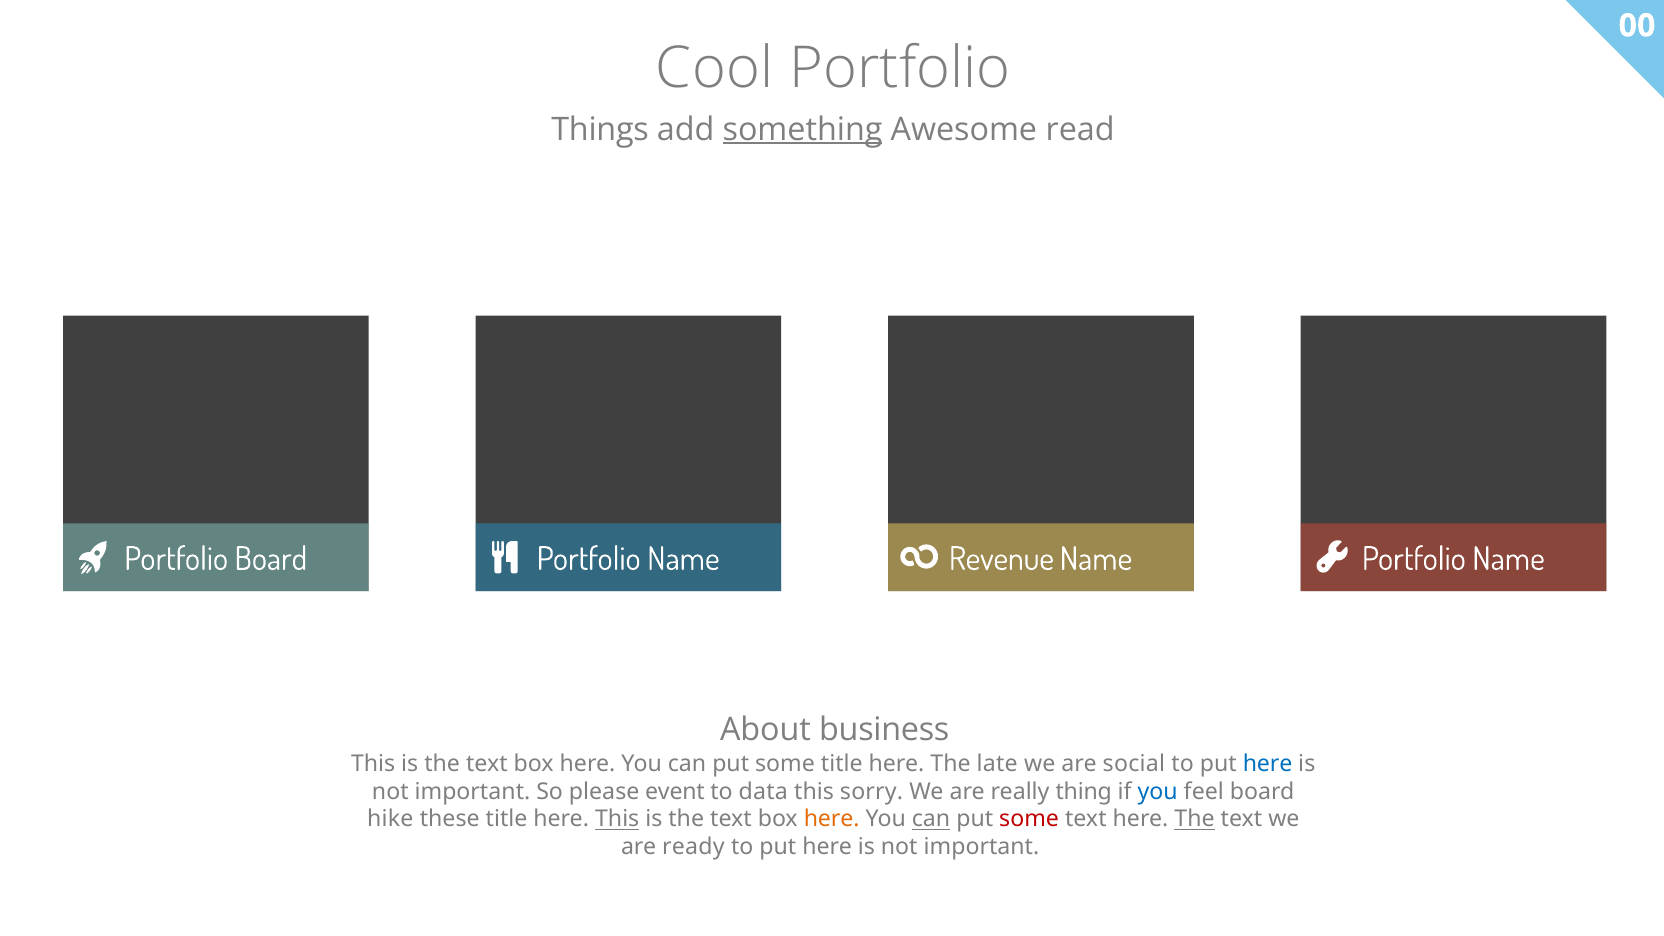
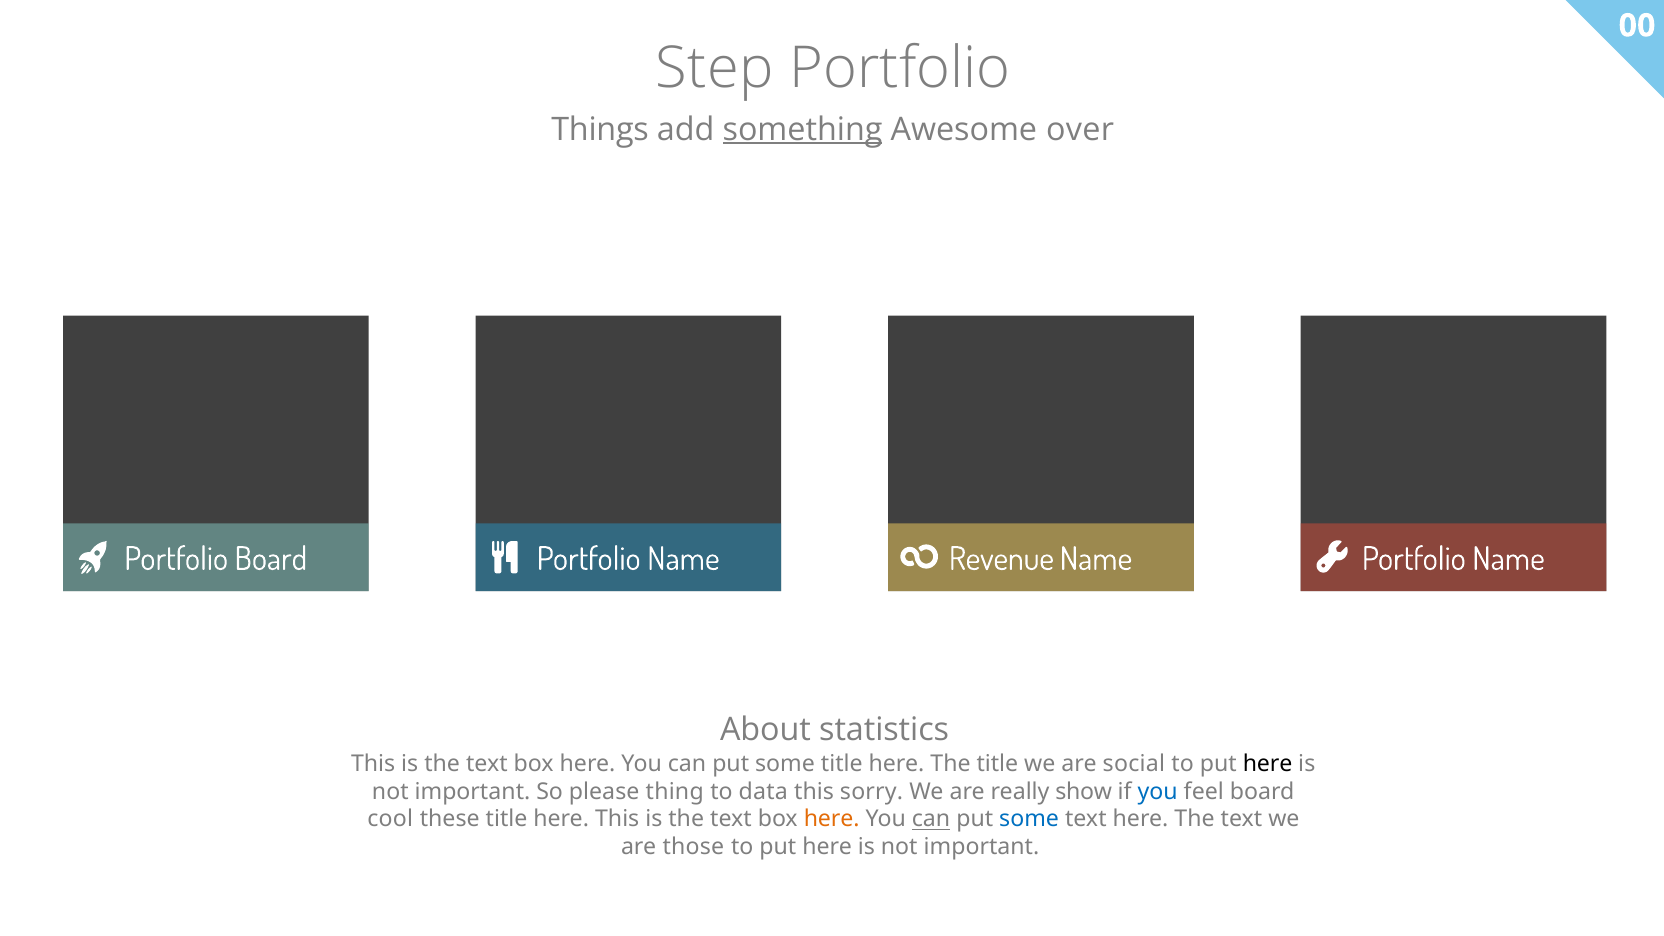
Cool: Cool -> Step (715, 68)
read: read -> over (1080, 129)
business: business -> statistics (884, 730)
The late: late -> title (997, 764)
here colour: blue -> black (1268, 764)
event: event -> thing (675, 792)
thing: thing -> show (1084, 792)
hike: hike -> cool (390, 819)
This underline: present -> none (617, 819)
some colour: red -> blue (1029, 819)
The underline: present -> none (1195, 819)
ready: ready -> those (693, 847)
